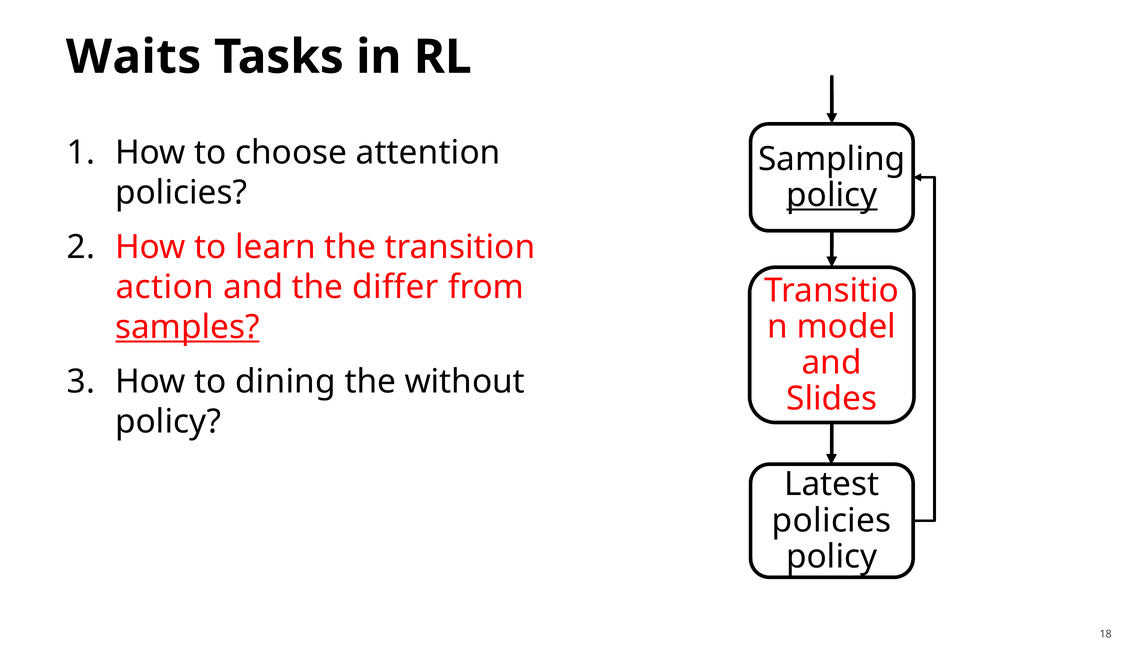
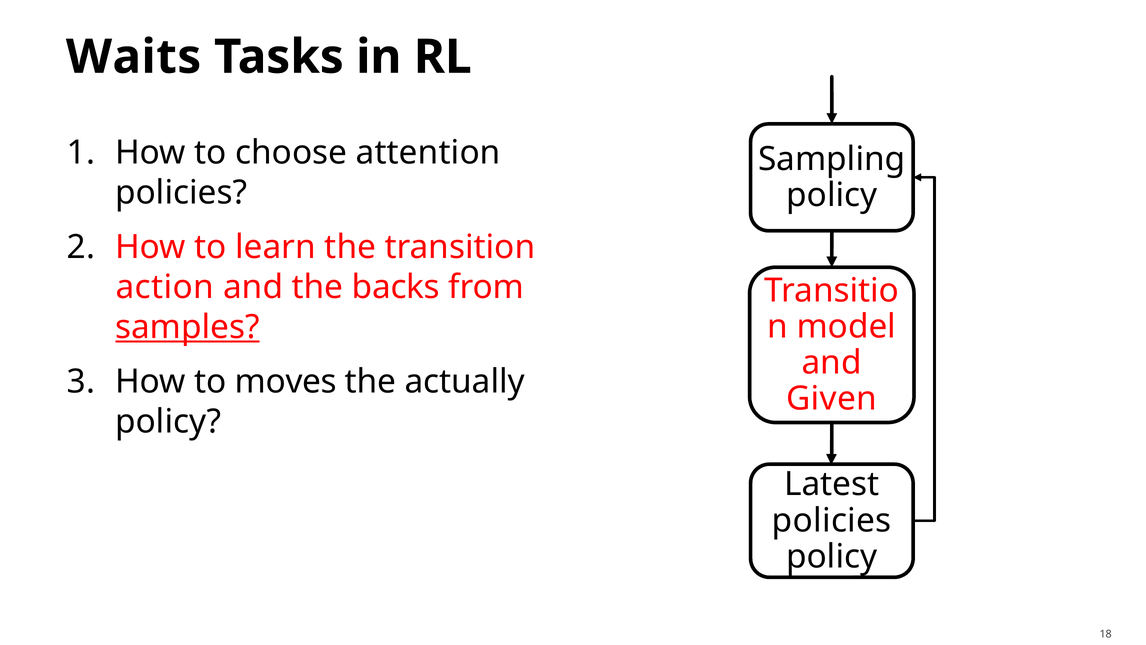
policy underline: present -> none (832, 195)
differ: differ -> backs (396, 287)
dining: dining -> moves (286, 382)
without: without -> actually (465, 382)
Slides: Slides -> Given (832, 399)
